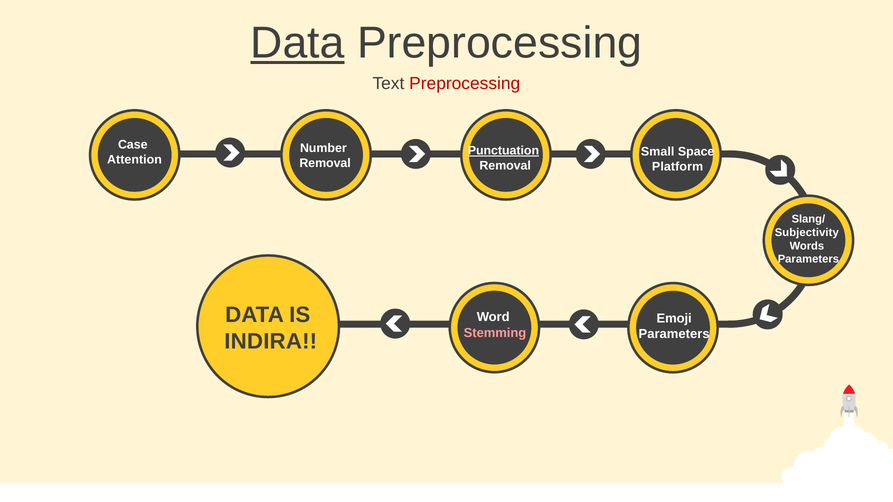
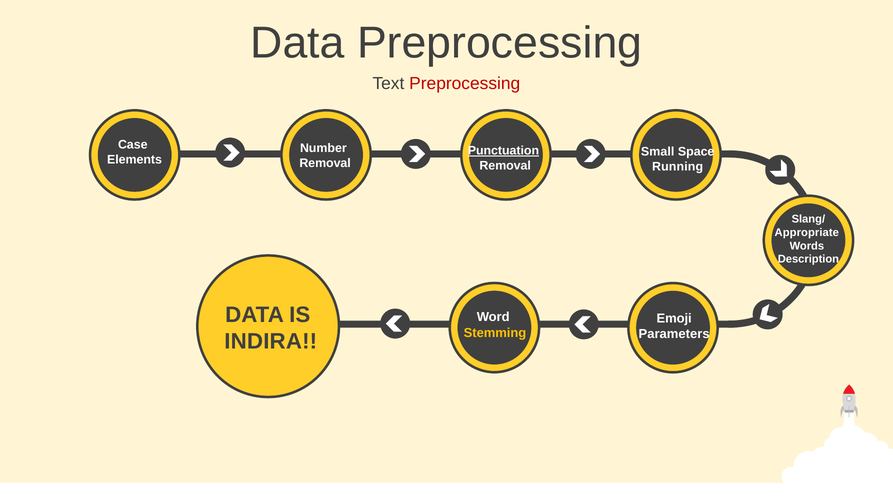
Data underline: present -> none (298, 43)
Attention: Attention -> Elements (135, 160)
Platform: Platform -> Running (678, 167)
Subjectivity: Subjectivity -> Appropriate (807, 233)
Parameters: Parameters -> Description (808, 259)
Stemming colour: pink -> yellow (495, 333)
